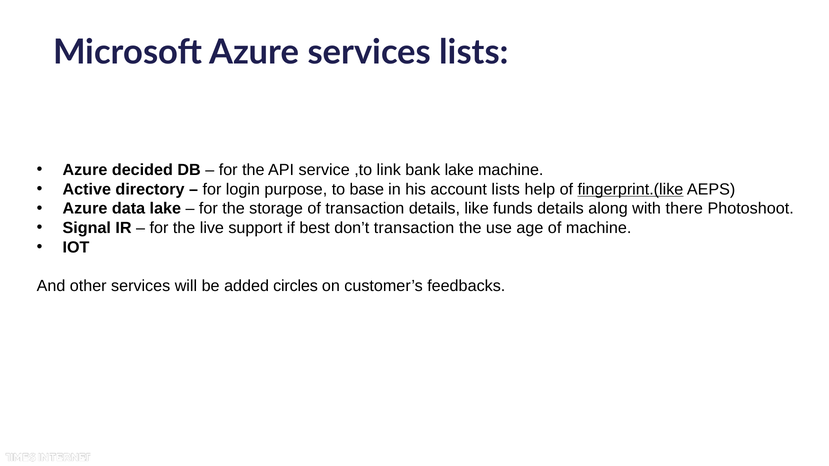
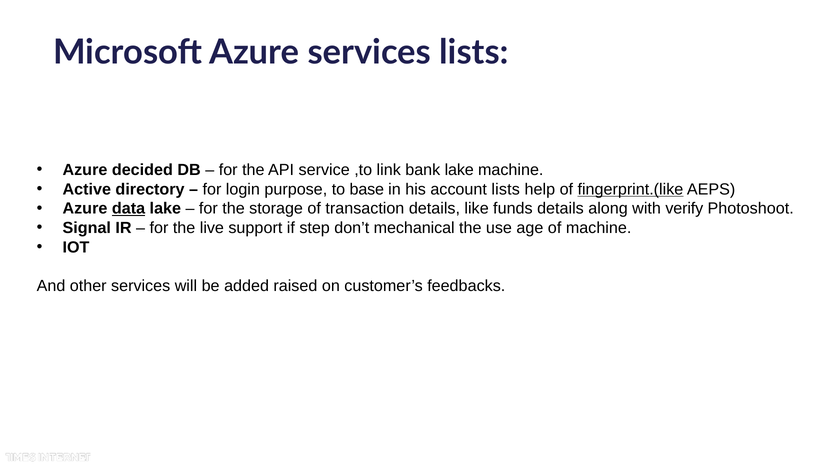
data underline: none -> present (129, 209)
there: there -> verify (684, 209)
best: best -> step (315, 228)
don’t transaction: transaction -> mechanical (414, 228)
circles: circles -> raised (295, 286)
